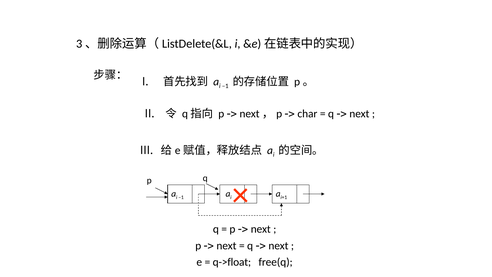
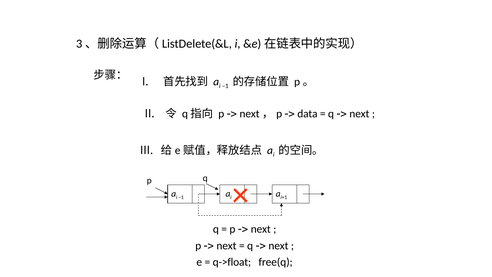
char: char -> data (307, 114)
